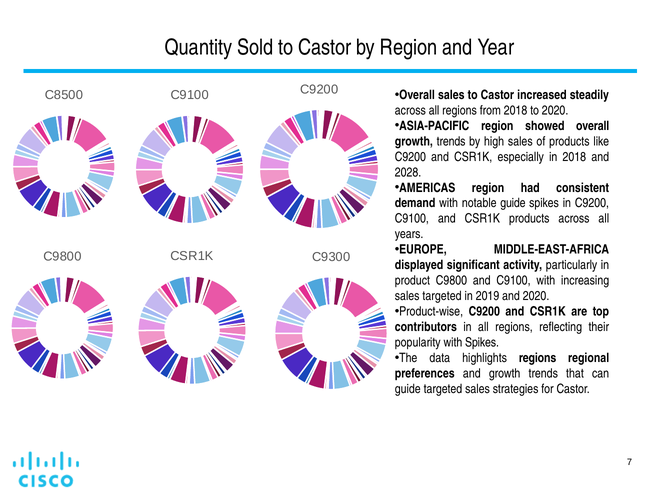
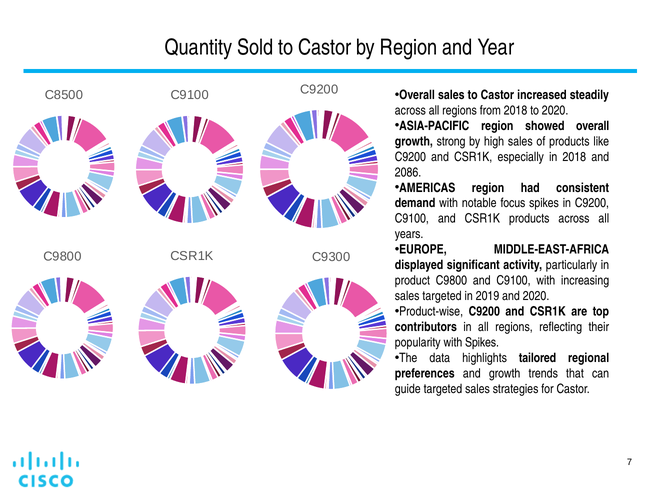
trends: trends -> strong (451, 141)
2028: 2028 -> 2086 (408, 172)
notable guide: guide -> focus (513, 203)
highlights regions: regions -> tailored (538, 358)
